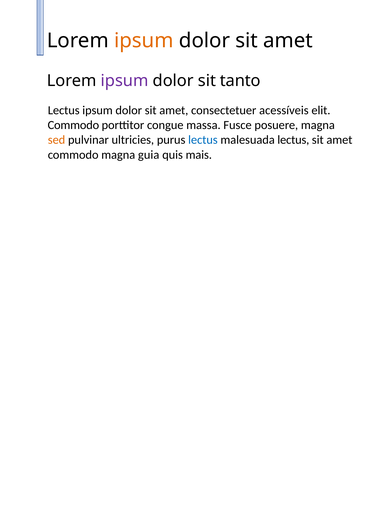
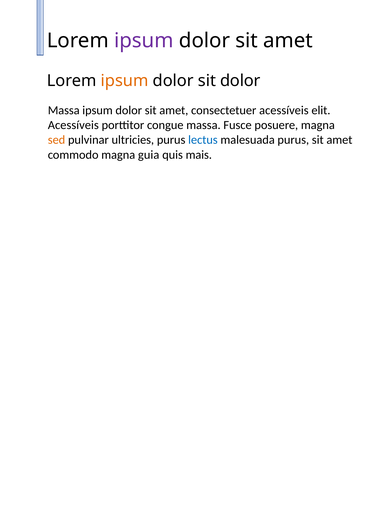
ipsum colour: orange -> purple (144, 41)
ipsum colour: purple -> orange (125, 81)
sit tanto: tanto -> dolor (240, 81)
Lectus: Lectus -> Massa (64, 110)
Commodo: Commodo -> Acessíveis (73, 125)
malesuada lectus: lectus -> purus (293, 140)
